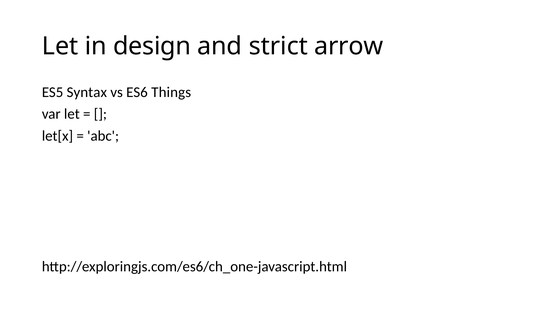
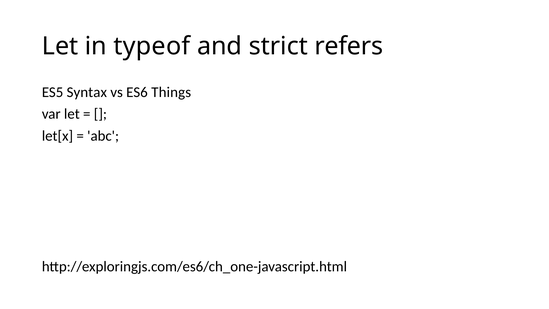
design: design -> typeof (152, 46)
arrow: arrow -> refers (349, 46)
